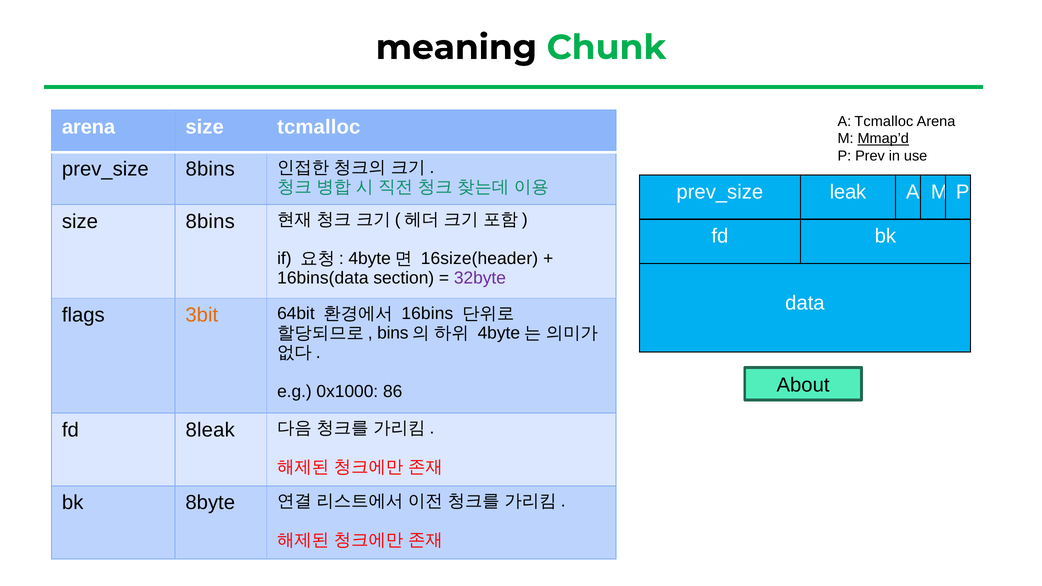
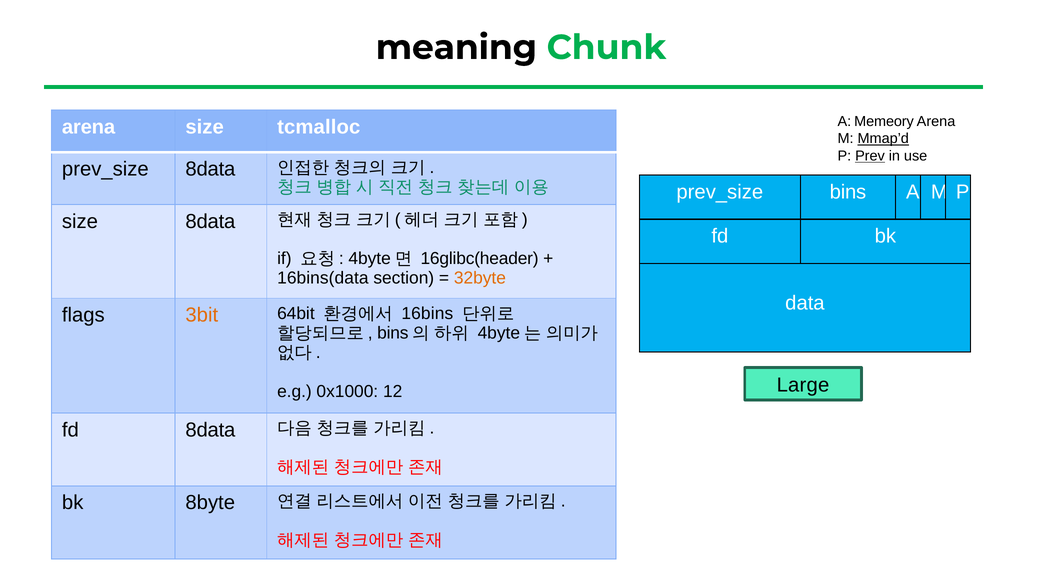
A Tcmalloc: Tcmalloc -> Memeory (884, 121)
Prev underline: none -> present (870, 156)
8bins: 8bins -> 8data (210, 169)
leak: leak -> bins (848, 192)
size 8bins: 8bins -> 8data (210, 221)
16size(header: 16size(header -> 16glibc(header (480, 259)
32byte colour: purple -> orange (480, 278)
About: About -> Large (803, 385)
86: 86 -> 12 (393, 391)
fd 8leak: 8leak -> 8data (210, 430)
